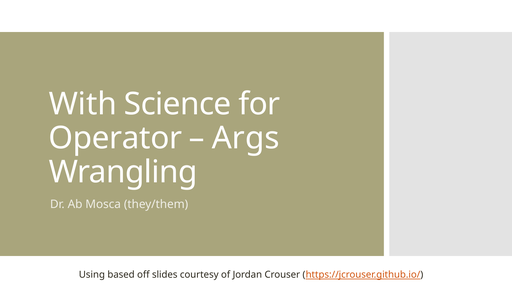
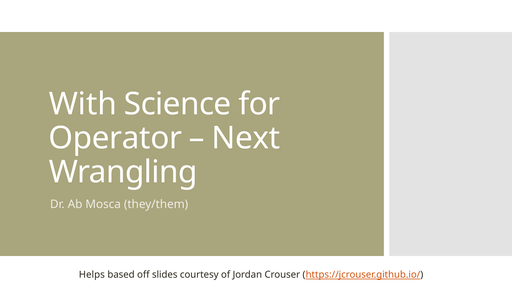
Args: Args -> Next (246, 138)
Using: Using -> Helps (92, 275)
